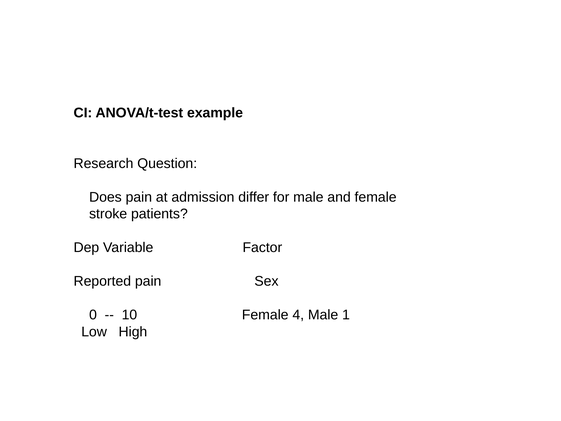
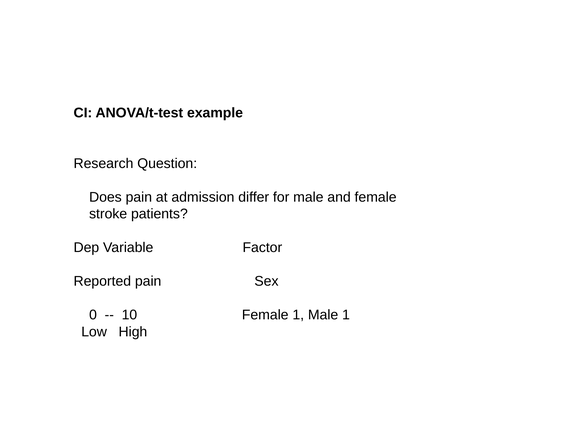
Female 4: 4 -> 1 (298, 315)
